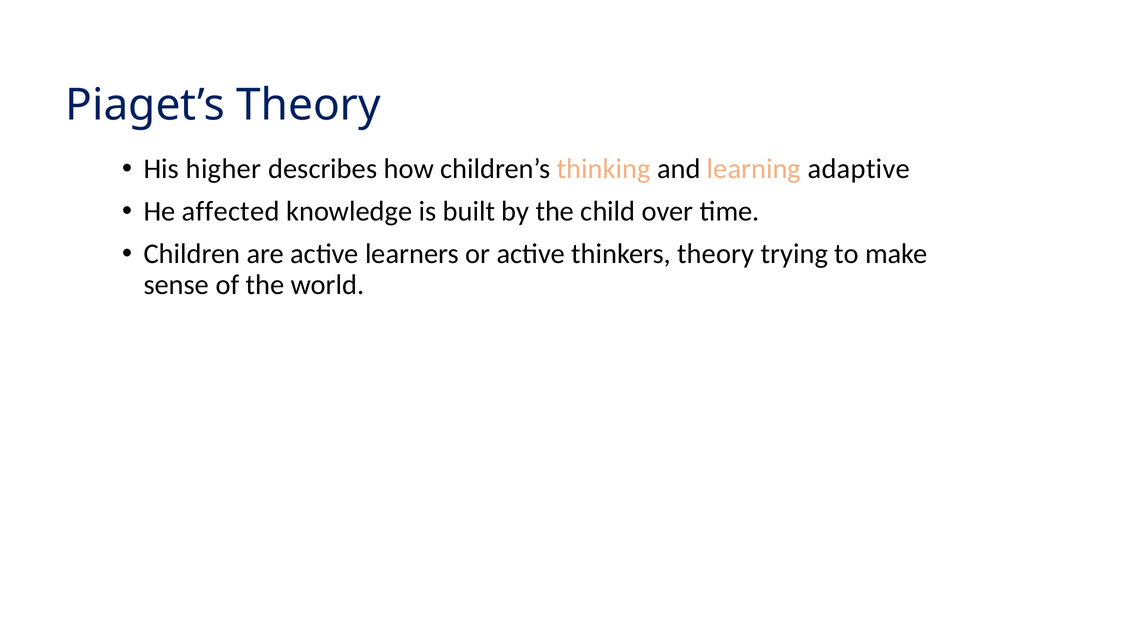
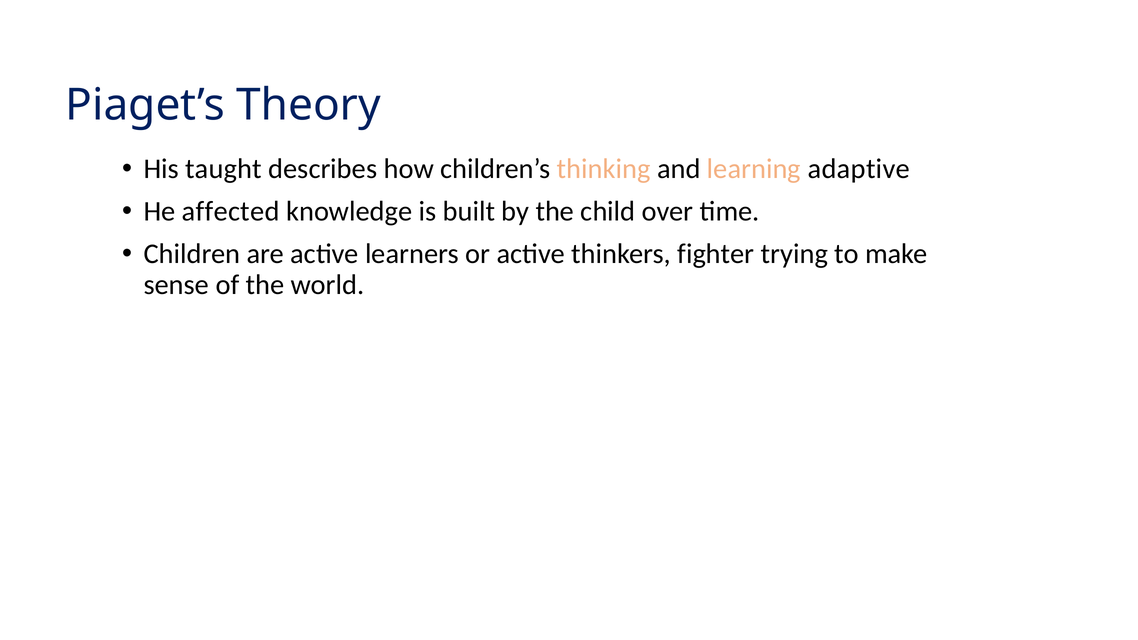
higher: higher -> taught (224, 169)
thinkers theory: theory -> fighter (716, 254)
